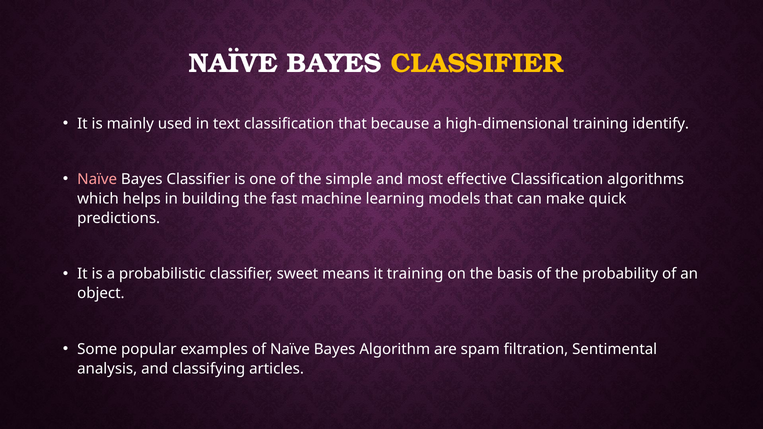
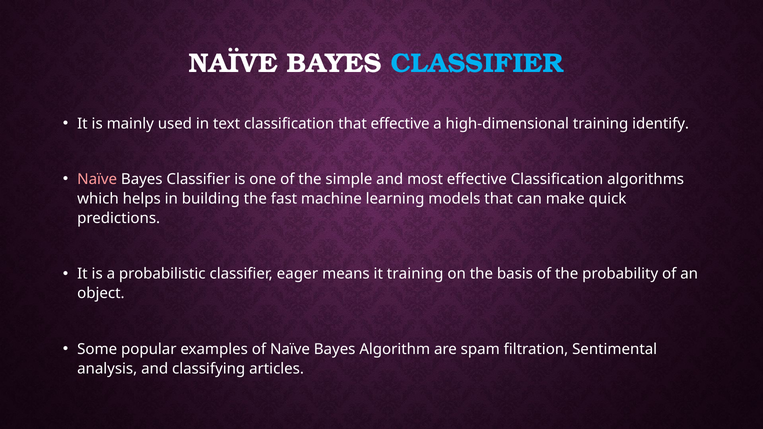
CLASSIFIER colour: yellow -> light blue (477, 64)
that because: because -> effective (400, 124)
sweet: sweet -> eager (297, 274)
